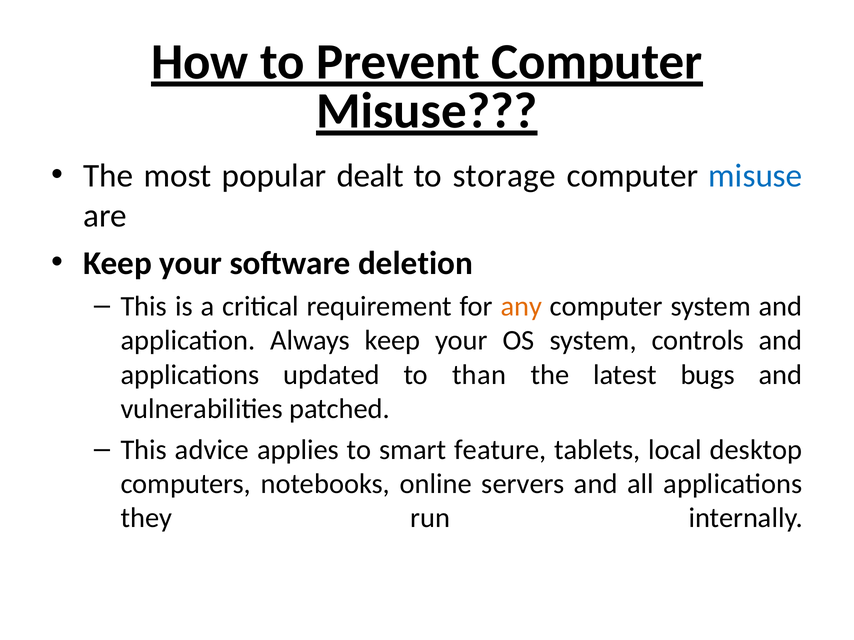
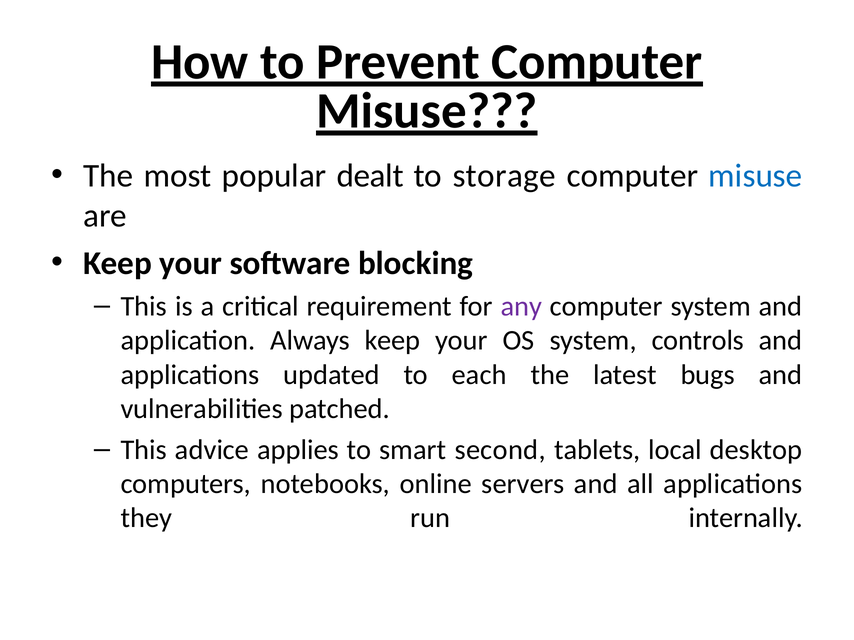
deletion: deletion -> blocking (416, 263)
any colour: orange -> purple (521, 307)
than: than -> each (479, 375)
feature: feature -> second (500, 450)
